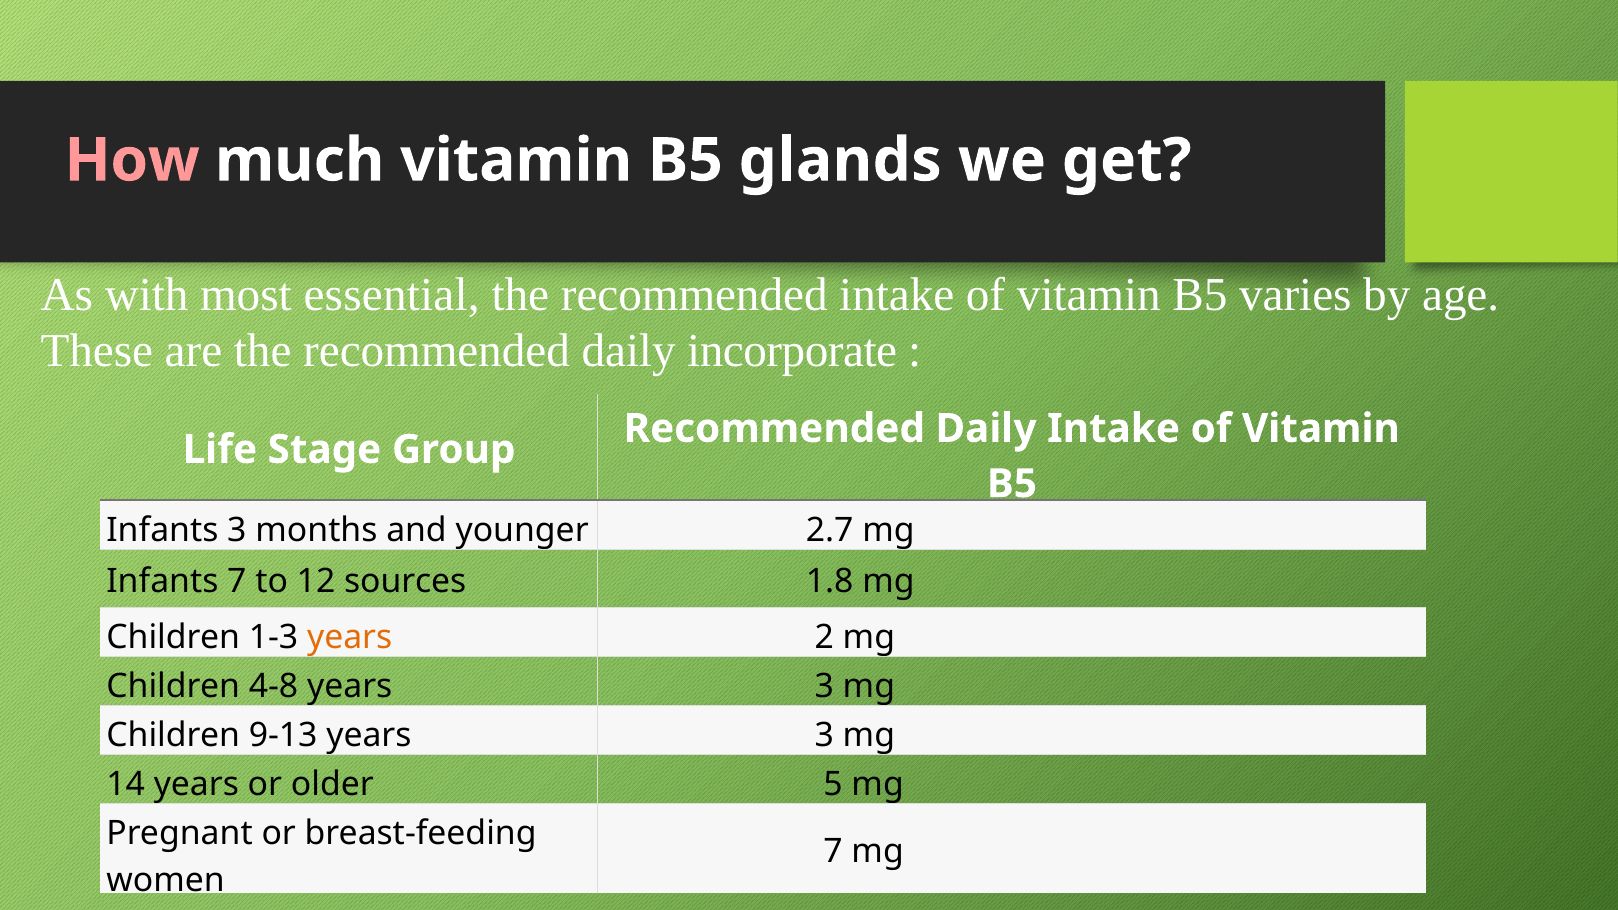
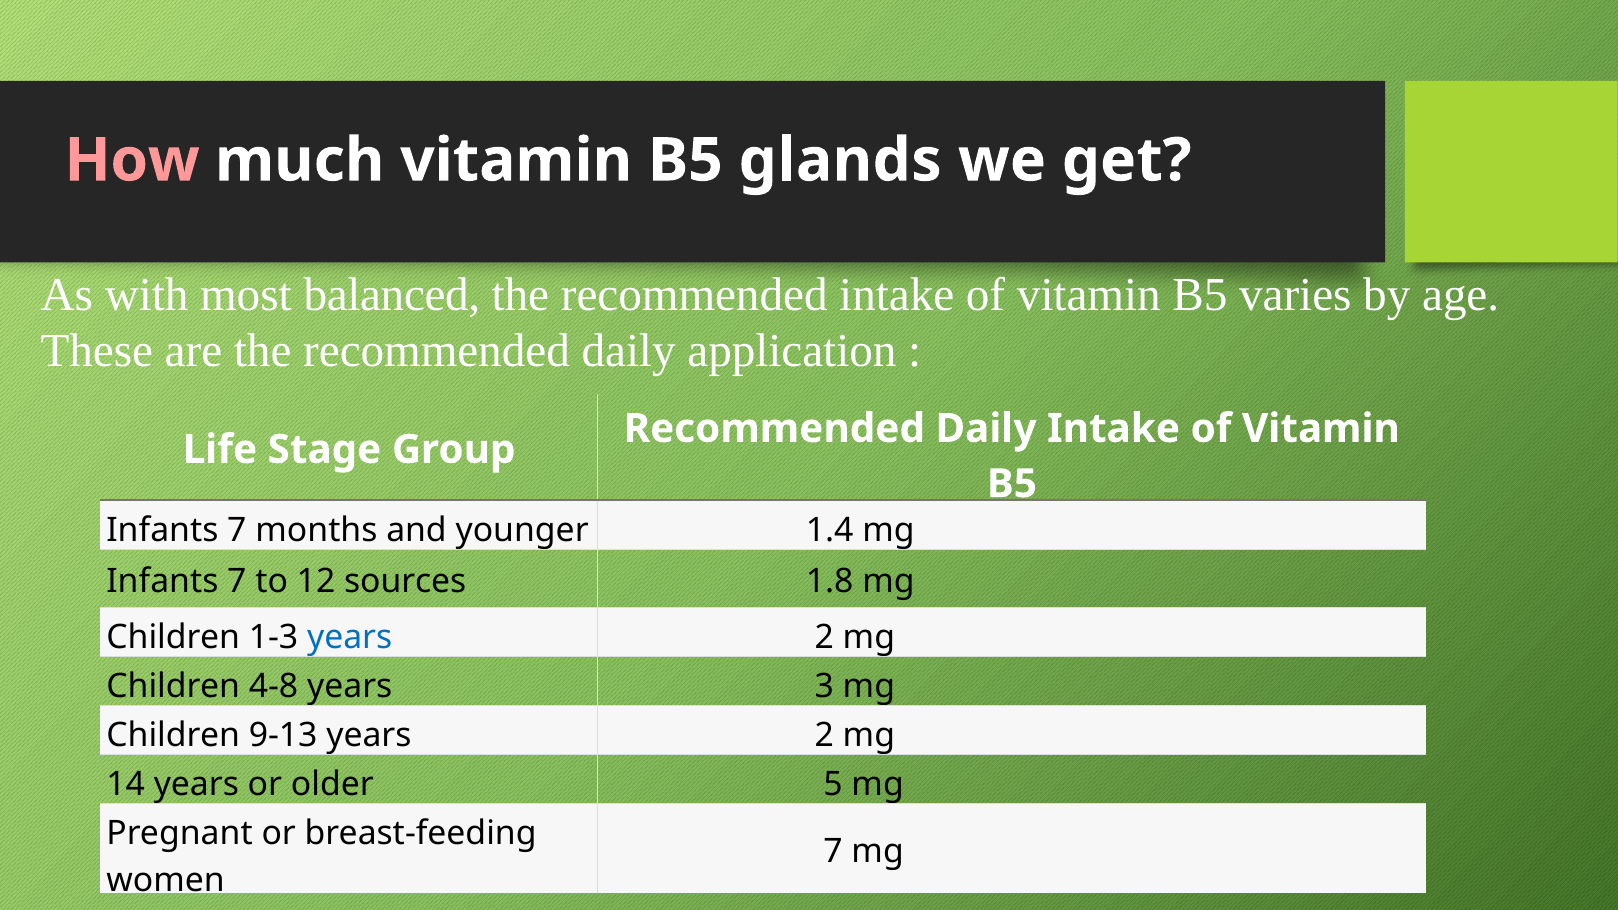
essential: essential -> balanced (392, 295)
incorporate: incorporate -> application (792, 351)
3: 3 -> 7 (237, 530)
2.7: 2.7 -> 1.4 (830, 530)
years colour: orange -> blue (350, 638)
9-13 years 3: 3 -> 2 (824, 736)
